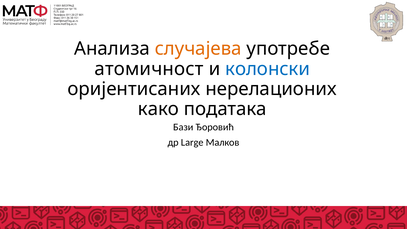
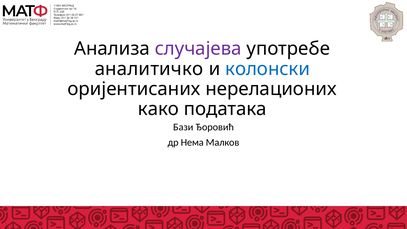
случајева colour: orange -> purple (198, 49)
атомичност: атомичност -> аналитичко (149, 69)
Large: Large -> Нема (192, 142)
